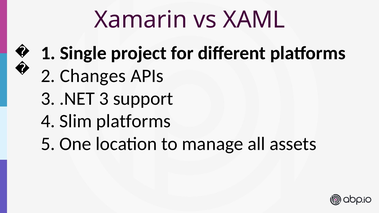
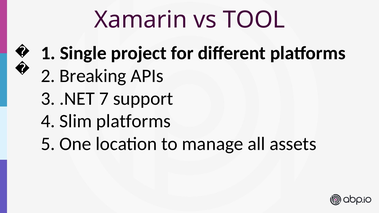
XAML: XAML -> TOOL (254, 20)
Changes: Changes -> Breaking (93, 76)
.NET 3: 3 -> 7 (104, 99)
